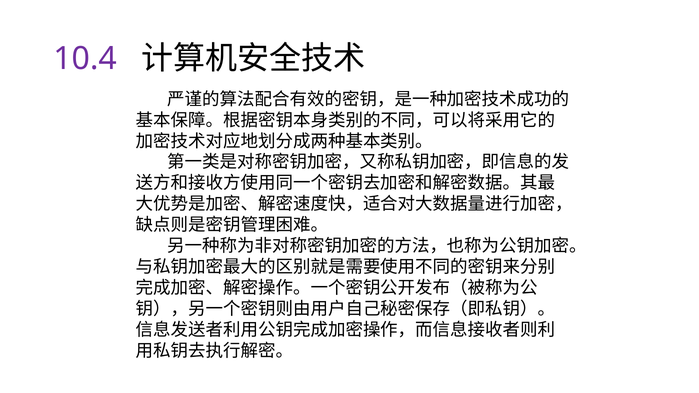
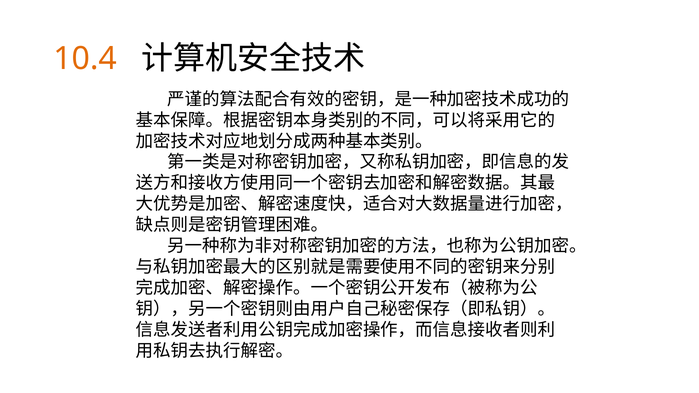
10.4 colour: purple -> orange (85, 59)
